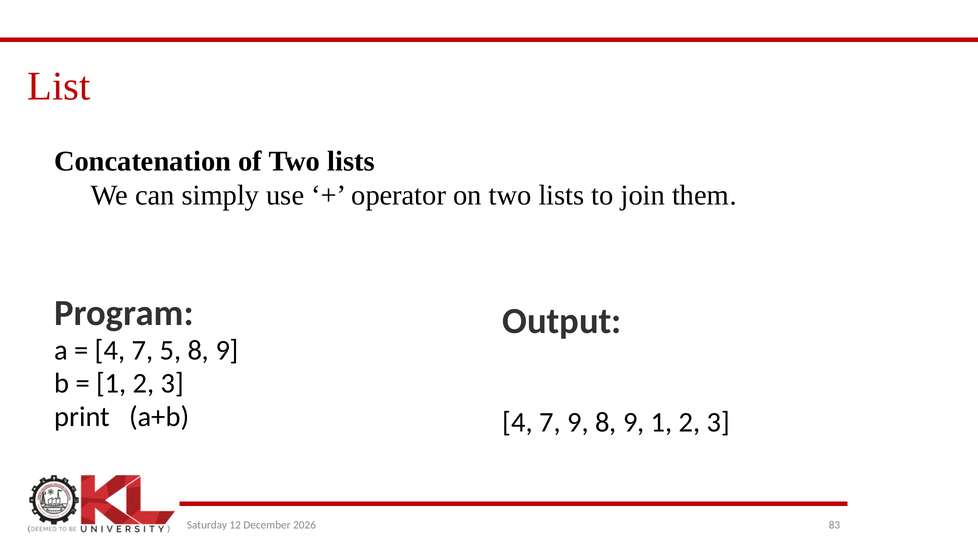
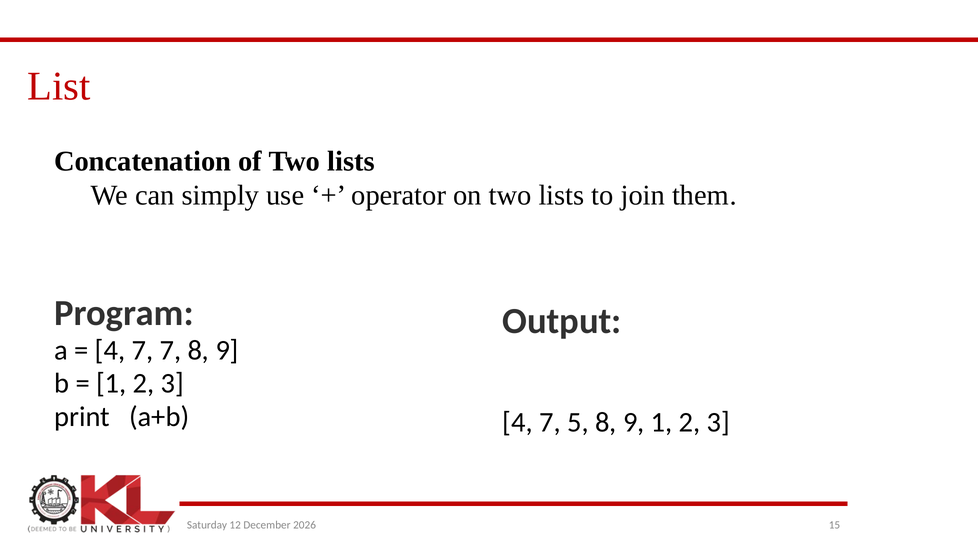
7 5: 5 -> 7 (170, 350)
7 9: 9 -> 5 (578, 422)
83: 83 -> 15 (834, 525)
